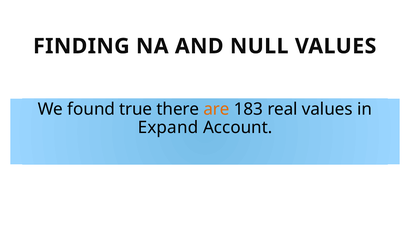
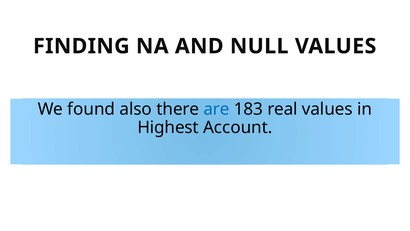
true: true -> also (136, 109)
are colour: orange -> blue (216, 109)
Expand: Expand -> Highest (168, 127)
